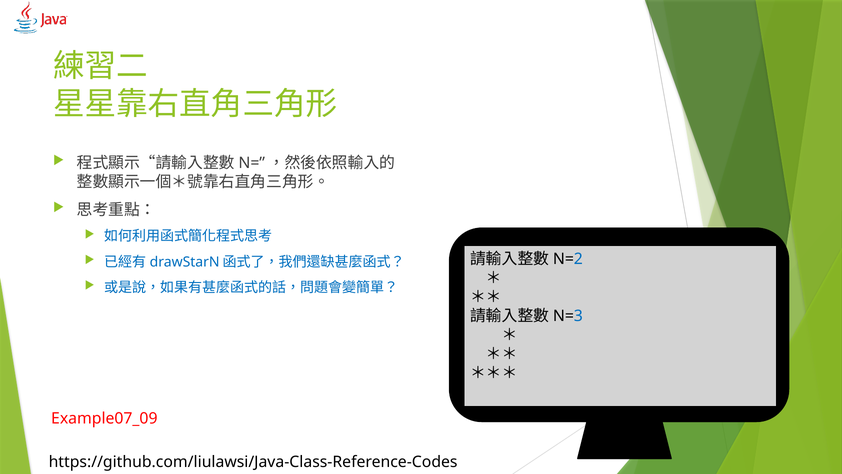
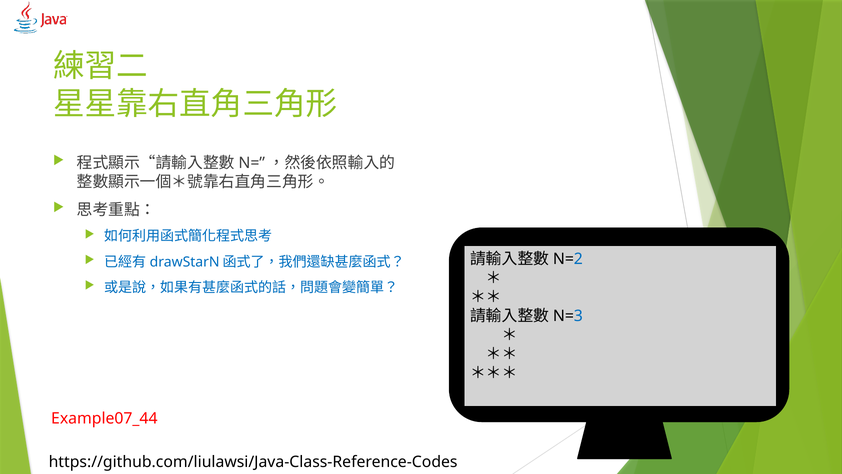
Example07_09: Example07_09 -> Example07_44 (104, 418)
